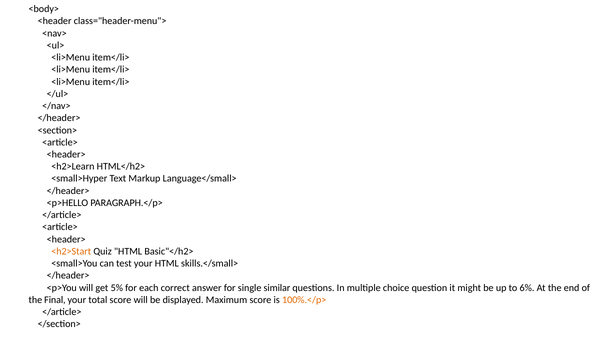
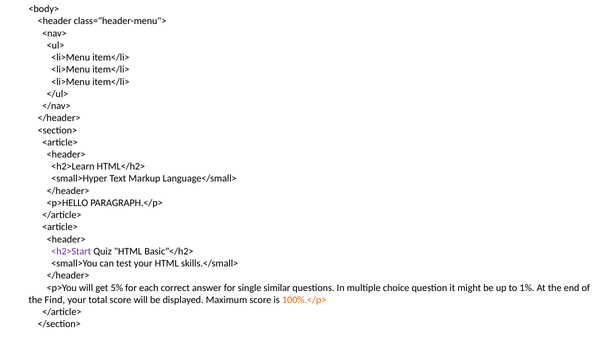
<h2>Start colour: orange -> purple (71, 251)
6%: 6% -> 1% (527, 288)
Final: Final -> Find (55, 300)
